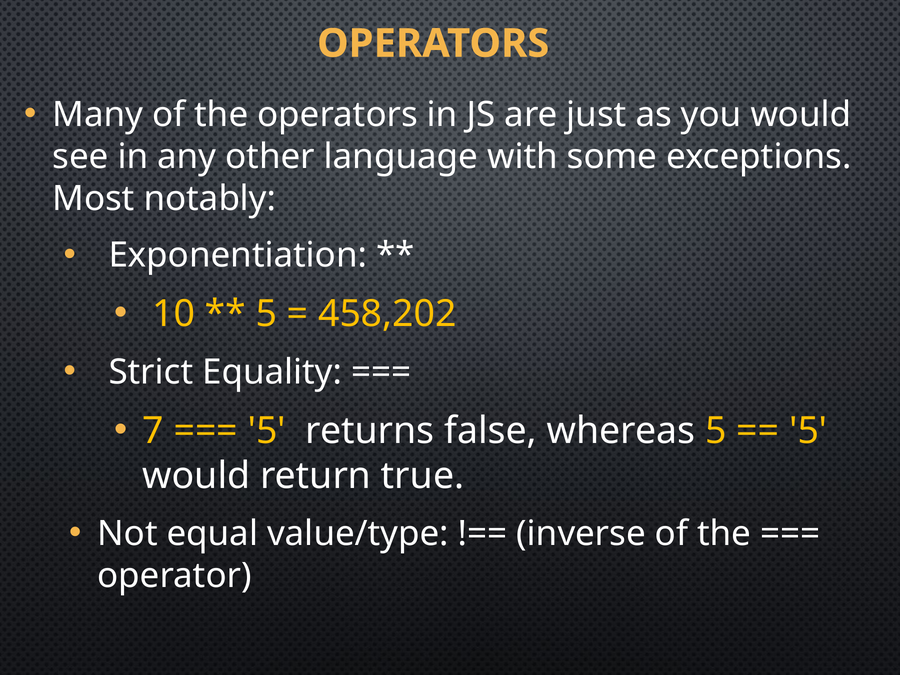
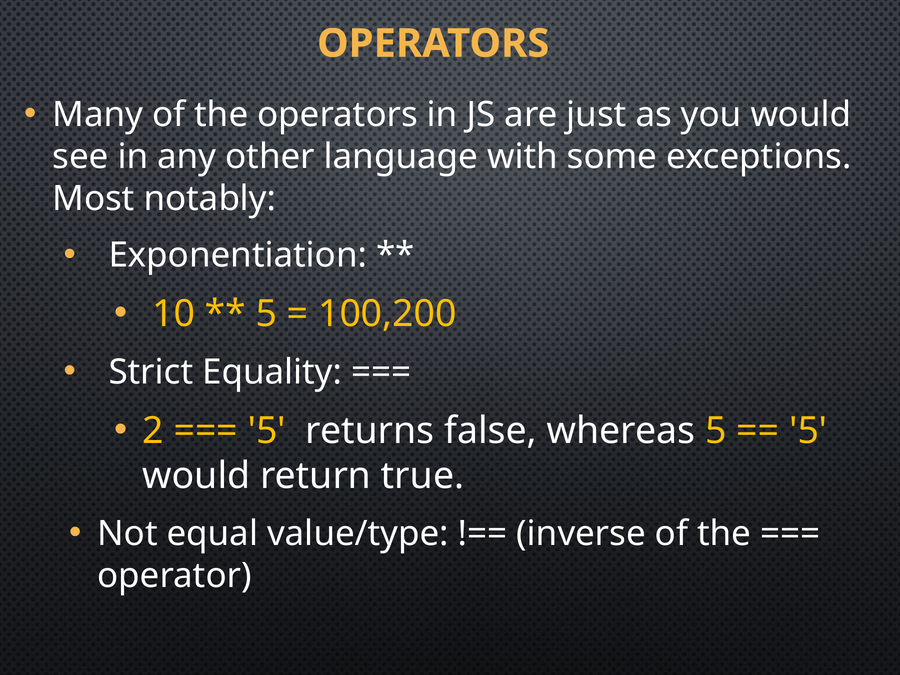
458,202: 458,202 -> 100,200 (387, 314)
7: 7 -> 2 (153, 431)
